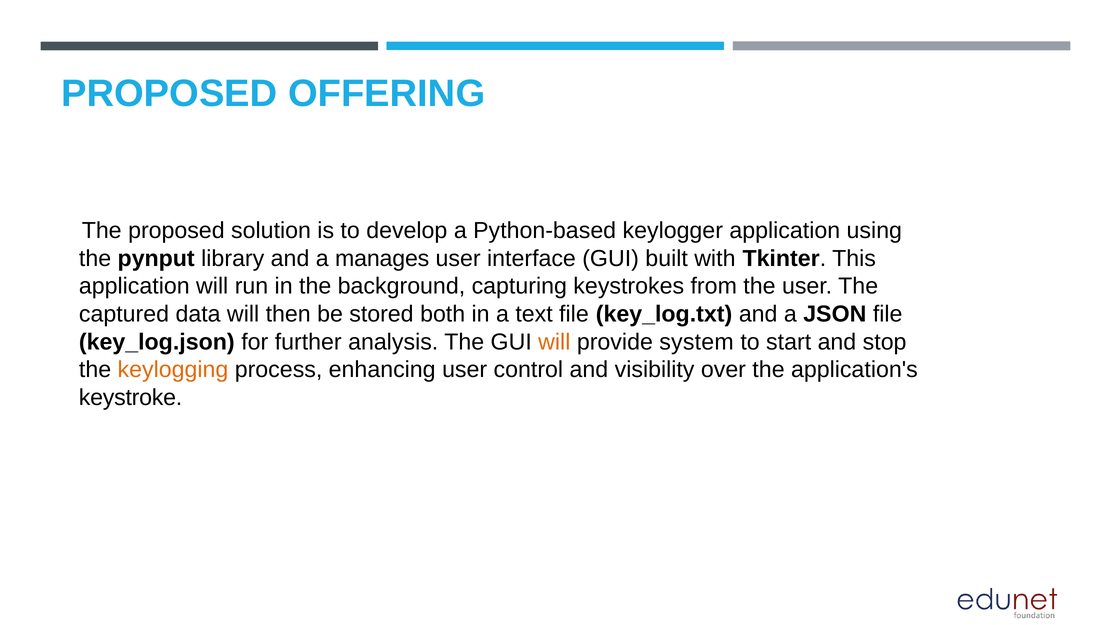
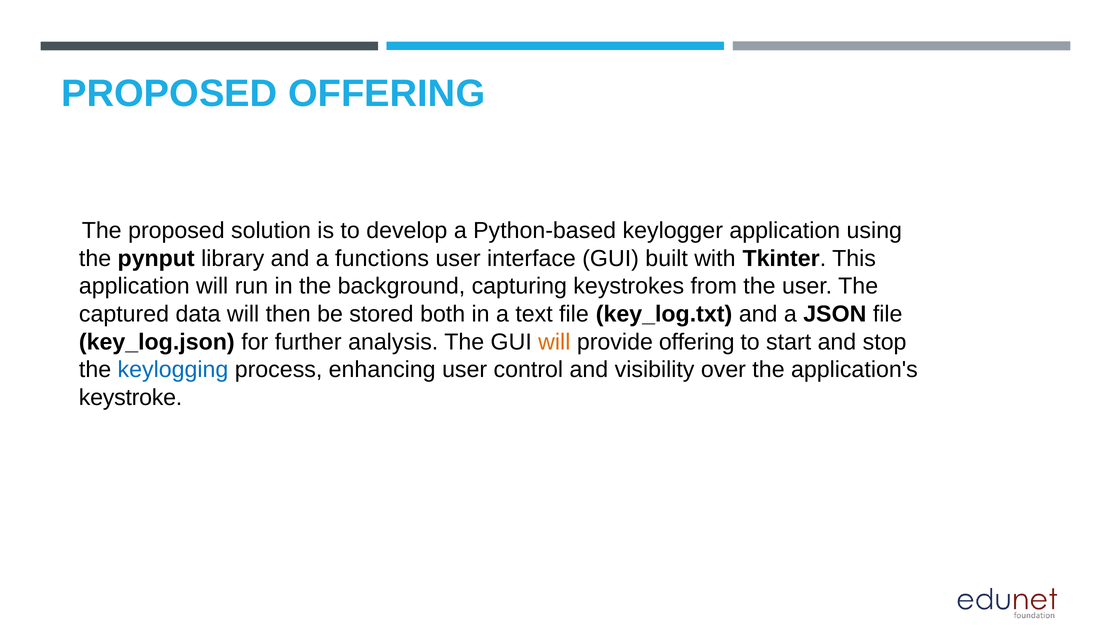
manages: manages -> functions (382, 259)
provide system: system -> offering (697, 342)
keylogging colour: orange -> blue (173, 370)
